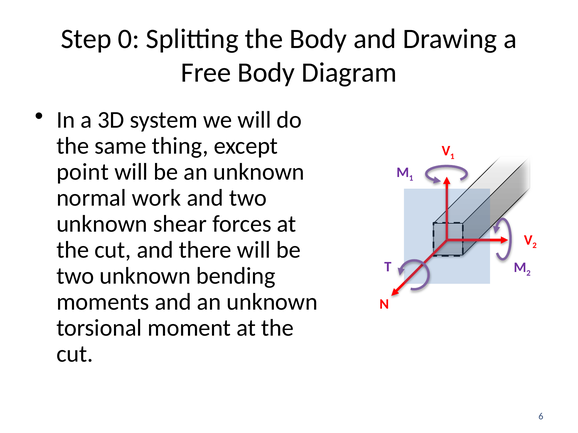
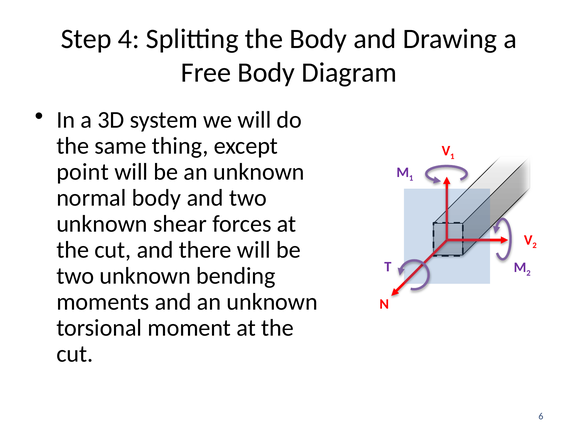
0: 0 -> 4 (129, 39)
normal work: work -> body (156, 198)
